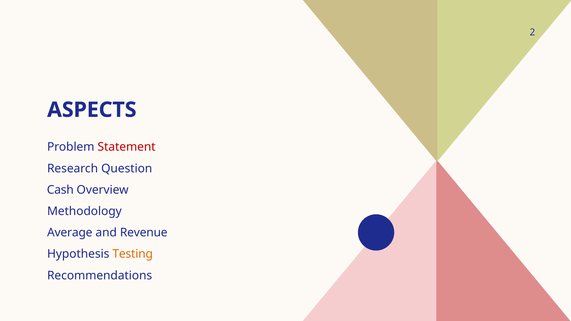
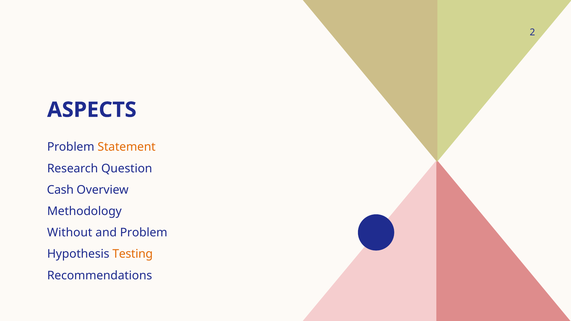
Statement colour: red -> orange (127, 147)
Average: Average -> Without (70, 233)
and Revenue: Revenue -> Problem (144, 233)
